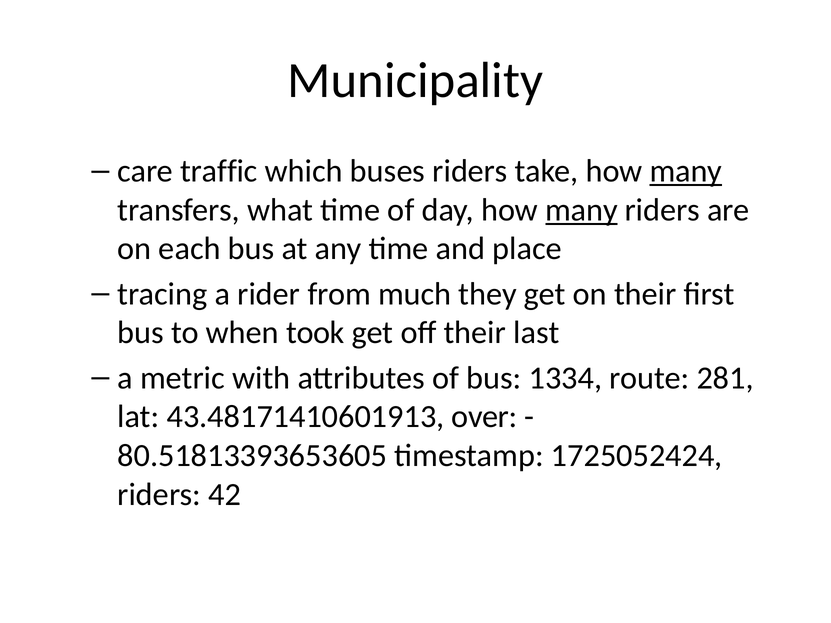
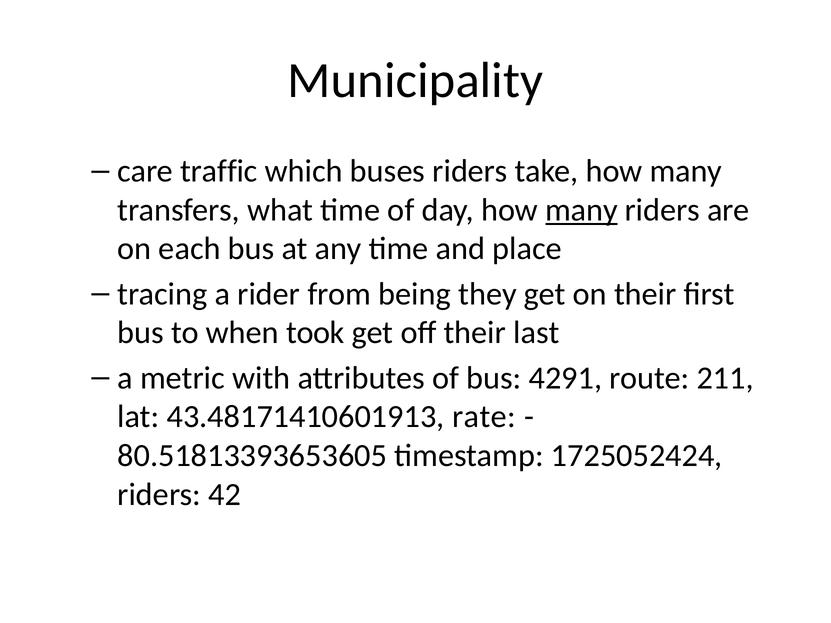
many underline: present -> none (686, 171)
much: much -> being (415, 294)
1334: 1334 -> 4291 (565, 378)
281: 281 -> 211 (725, 378)
over: over -> rate (484, 417)
